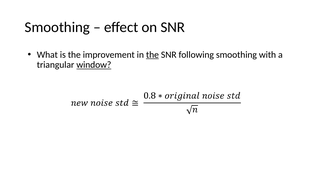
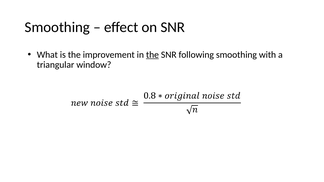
window underline: present -> none (94, 65)
